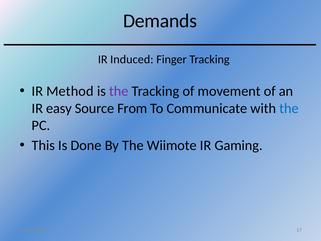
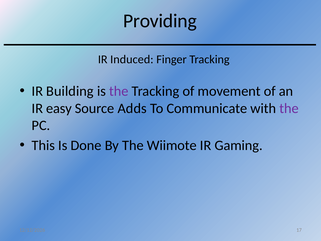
Demands: Demands -> Providing (160, 21)
Method: Method -> Building (70, 91)
From: From -> Adds (132, 108)
the colour: blue -> purple (289, 108)
